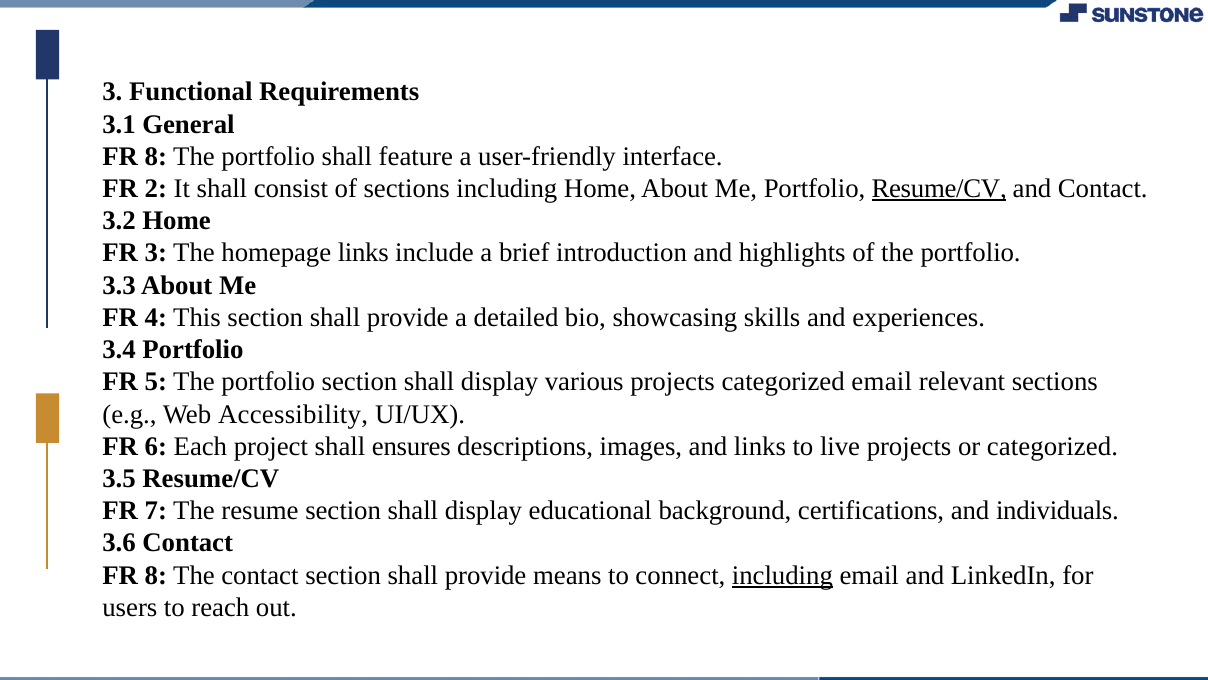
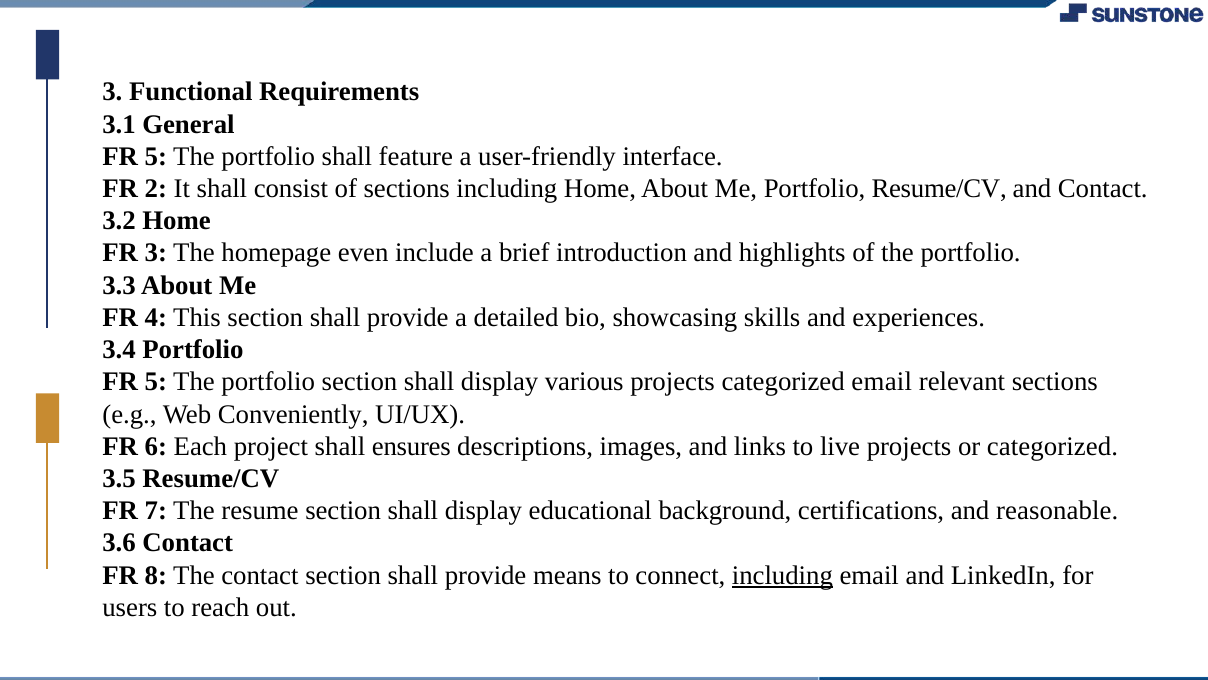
8: 8 -> 5 (156, 156)
Resume/CV underline: present -> none (939, 188)
homepage links: links -> even (363, 253)
Accessibility: Accessibility -> Conveniently (293, 414)
individuals: individuals -> reasonable (1057, 510)
